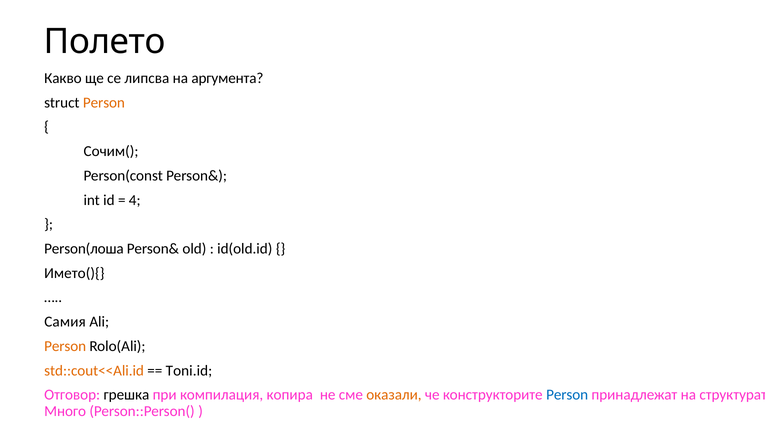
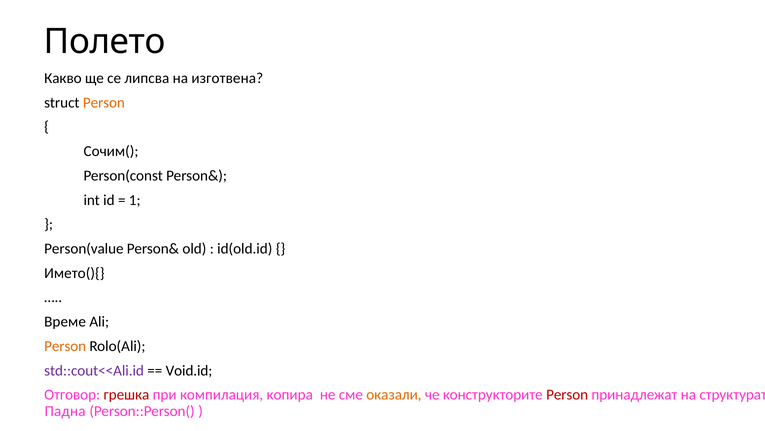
аргумента: аргумента -> изготвена (227, 78)
4: 4 -> 1 (135, 200)
Person(лоша: Person(лоша -> Person(value (84, 248)
Самия: Самия -> Време (65, 321)
std::cout<<Ali.id colour: orange -> purple (94, 370)
Toni.id: Toni.id -> Void.id (189, 370)
грешка colour: black -> red (126, 394)
Person colour: blue -> red (567, 394)
Много: Много -> Падна (65, 411)
